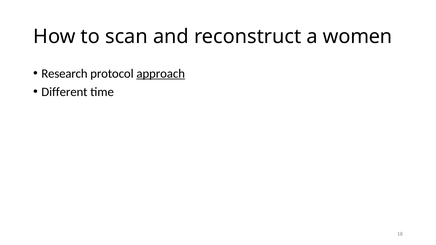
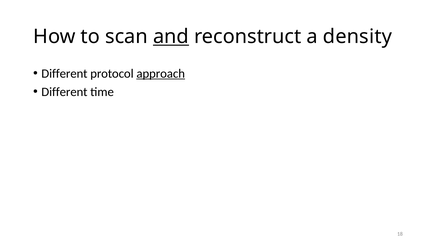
and underline: none -> present (171, 37)
women: women -> density (357, 37)
Research: Research -> Different (64, 74)
